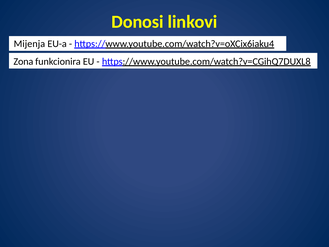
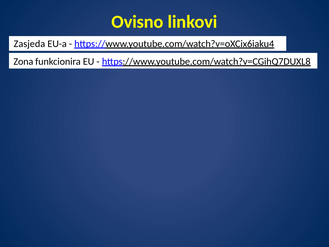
Donosi: Donosi -> Ovisno (137, 22)
Mijenja: Mijenja -> Zasjeda (29, 44)
